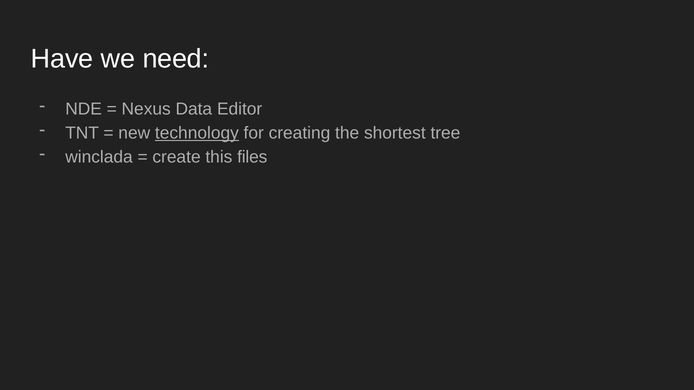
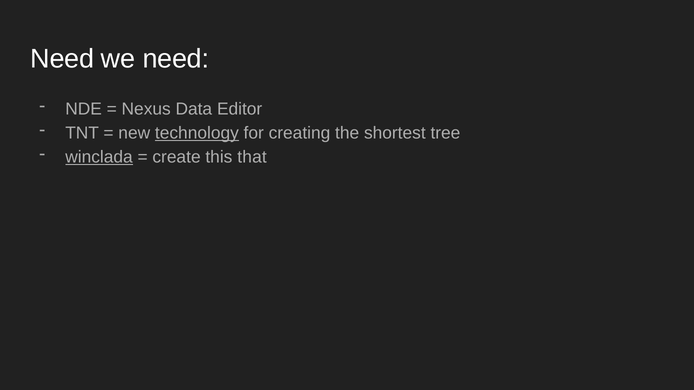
Have: Have -> Need (62, 59)
winclada underline: none -> present (99, 157)
files: files -> that (252, 157)
